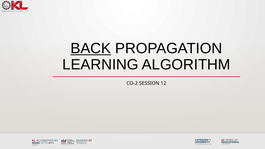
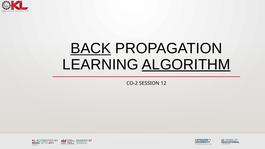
ALGORITHM underline: none -> present (186, 65)
